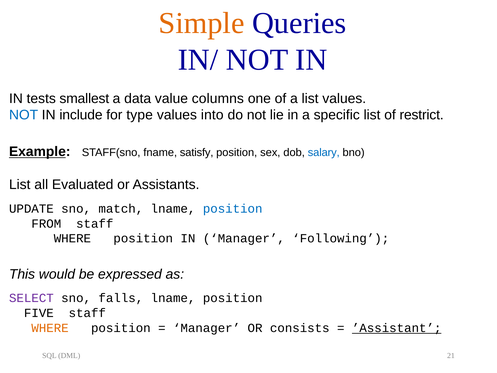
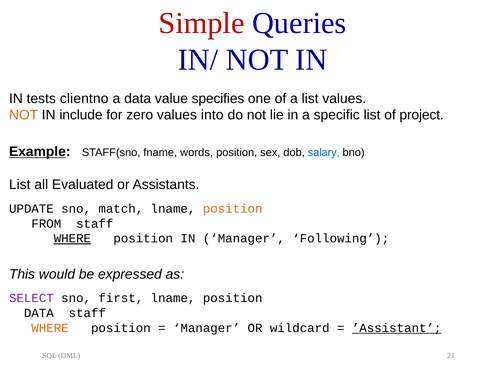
Simple colour: orange -> red (202, 23)
smallest: smallest -> clientno (84, 98)
columns: columns -> specifies (218, 98)
NOT colour: blue -> orange (24, 115)
type: type -> zero (140, 115)
restrict: restrict -> project (422, 115)
satisfy: satisfy -> words (197, 152)
position colour: blue -> orange (233, 209)
WHERE underline: none -> present (72, 238)
falls: falls -> first (121, 298)
FIVE: FIVE -> DATA (39, 313)
consists: consists -> wildcard (300, 328)
